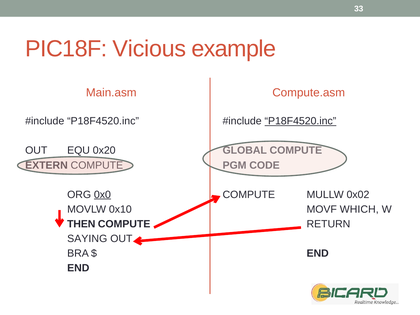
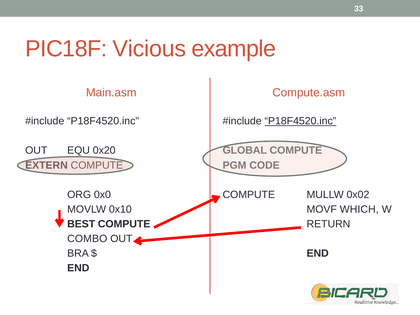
0x0 underline: present -> none (102, 195)
THEN: THEN -> BEST (81, 224)
SAYING: SAYING -> COMBO (87, 239)
